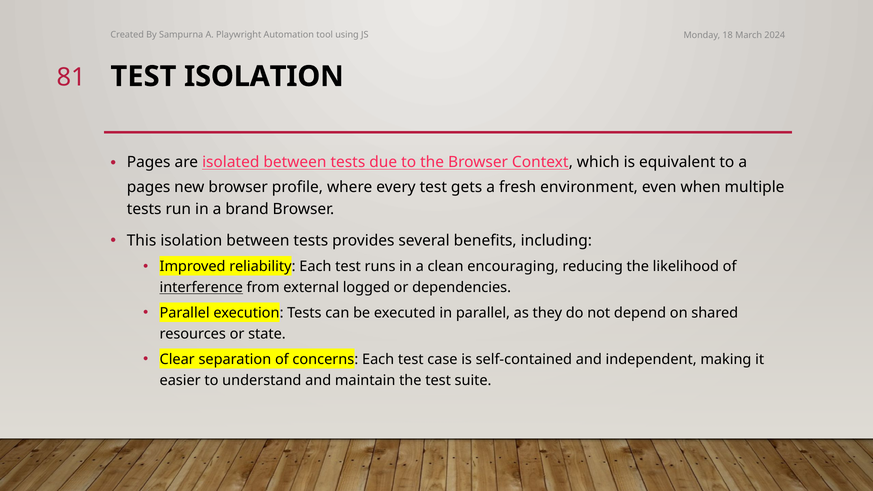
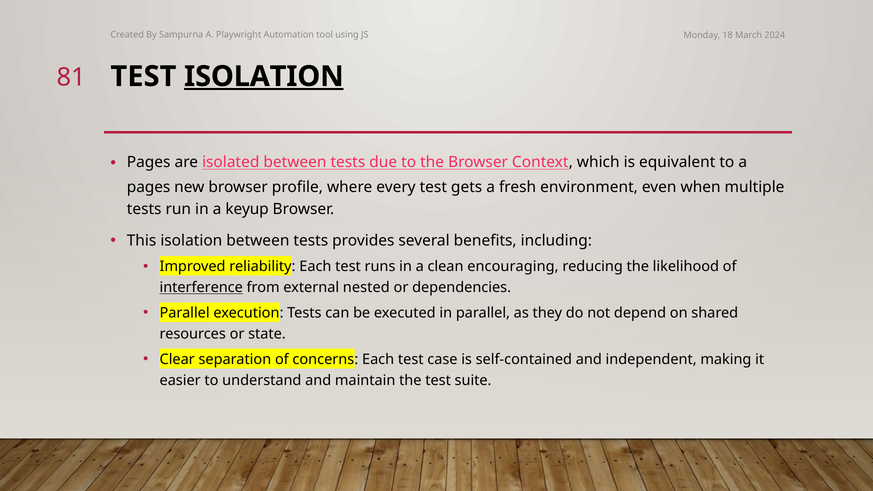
ISOLATION underline: none -> present (264, 76)
brand: brand -> keyup (247, 209)
logged: logged -> nested (366, 288)
